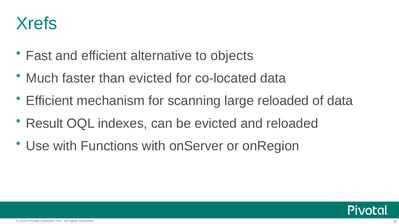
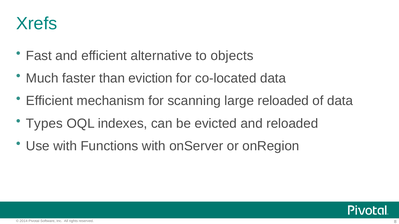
than evicted: evicted -> eviction (151, 78)
Result: Result -> Types (44, 124)
